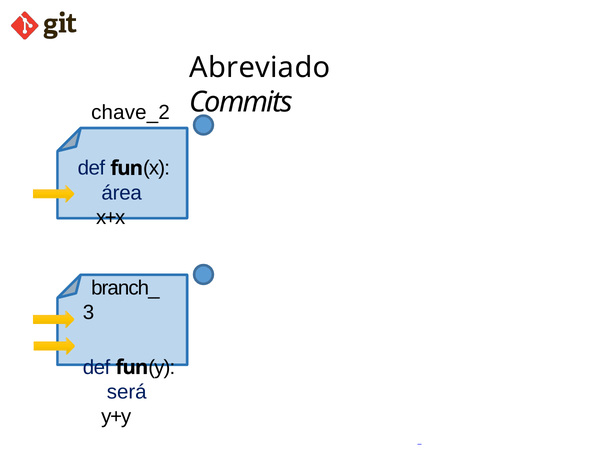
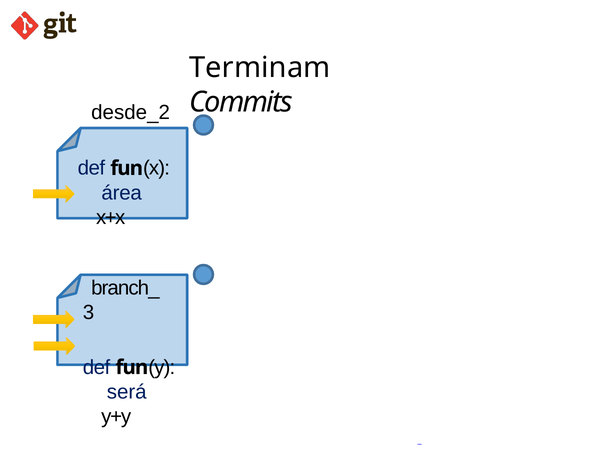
Abreviado: Abreviado -> Terminam (260, 68)
chave_2: chave_2 -> desde_2 (131, 112)
